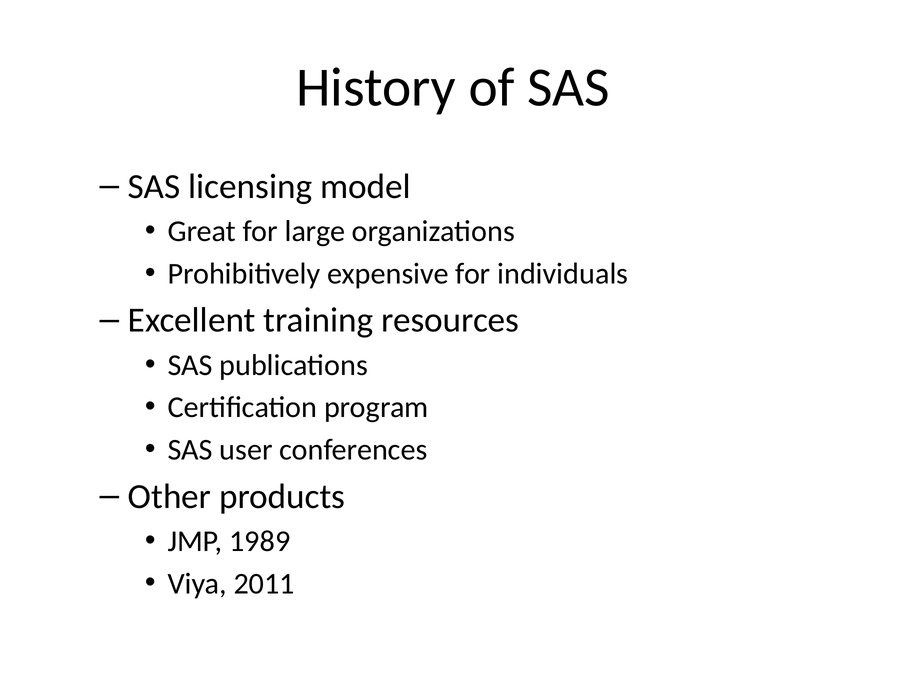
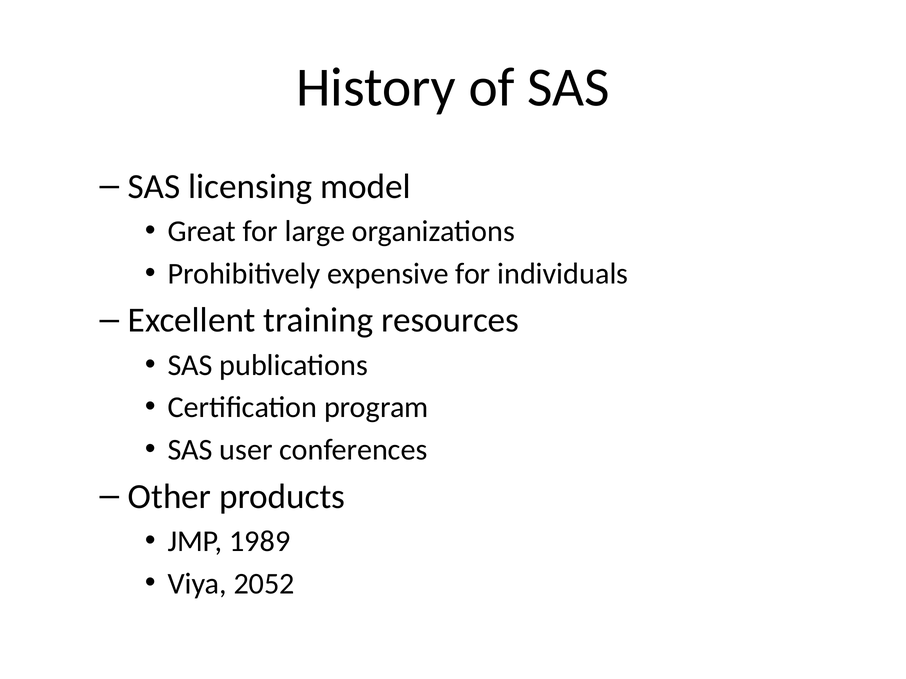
2011: 2011 -> 2052 (264, 584)
